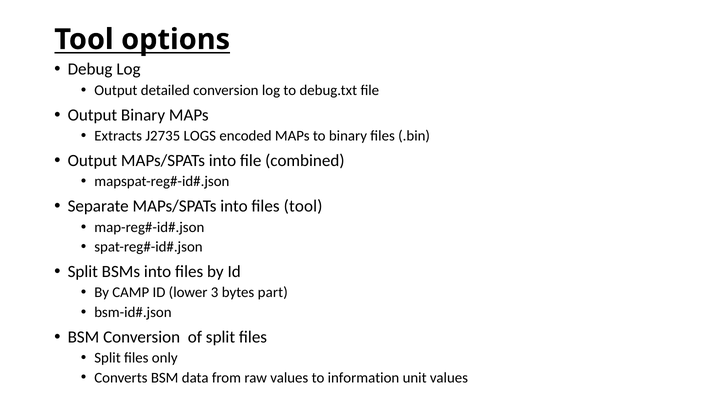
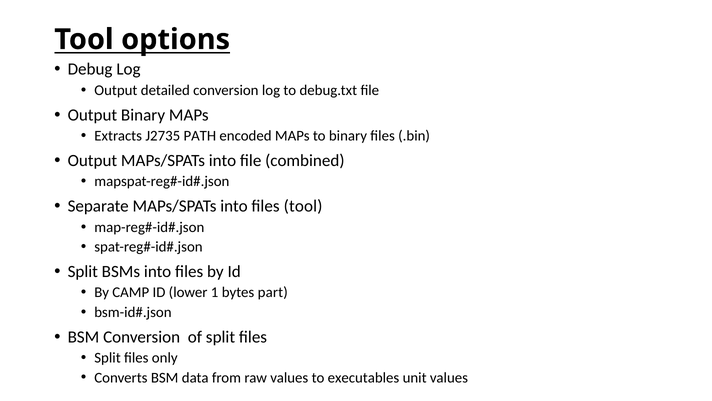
LOGS: LOGS -> PATH (200, 136)
3: 3 -> 1 (215, 292)
information: information -> executables (363, 377)
